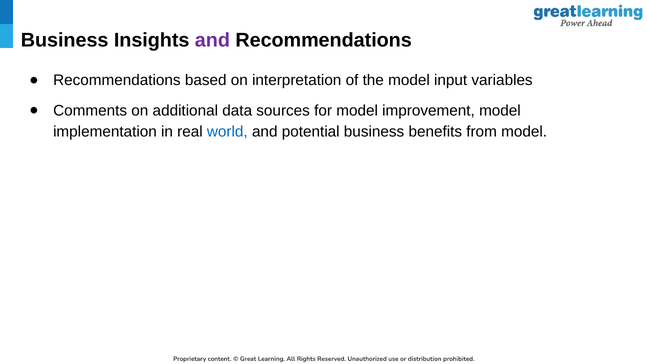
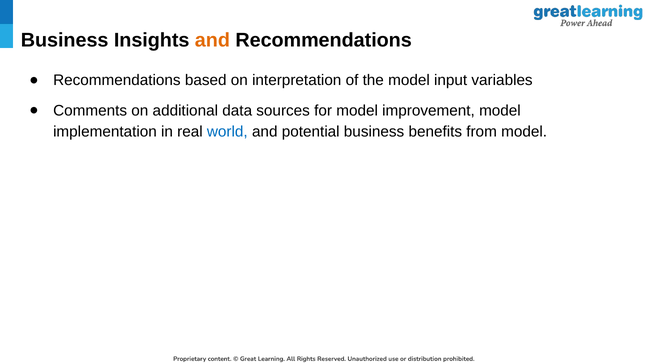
and colour: purple -> orange (212, 40)
